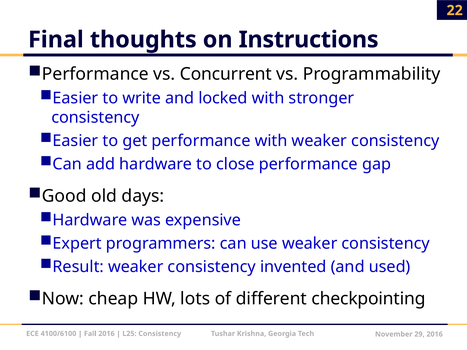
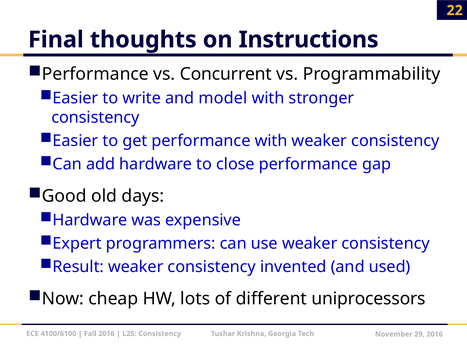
locked: locked -> model (223, 98)
checkpointing: checkpointing -> uniprocessors (369, 299)
